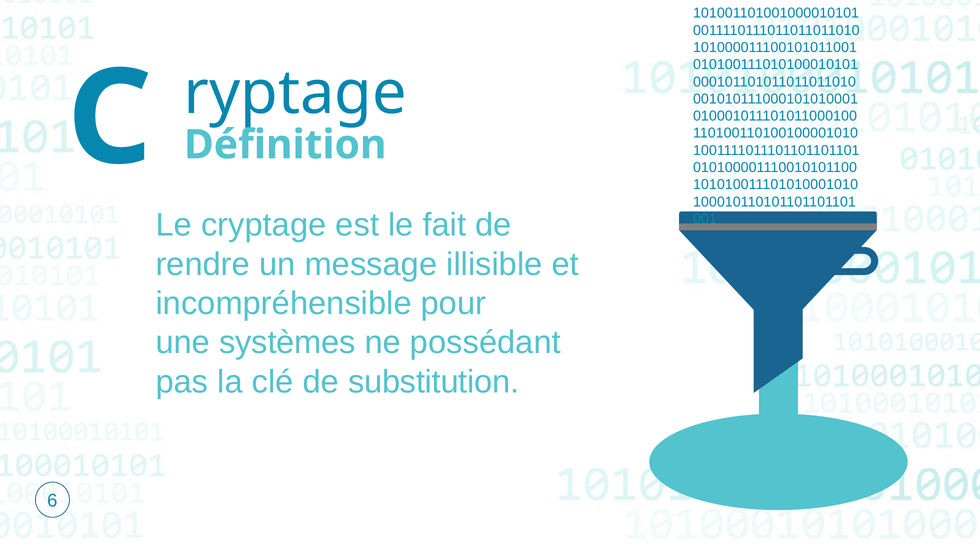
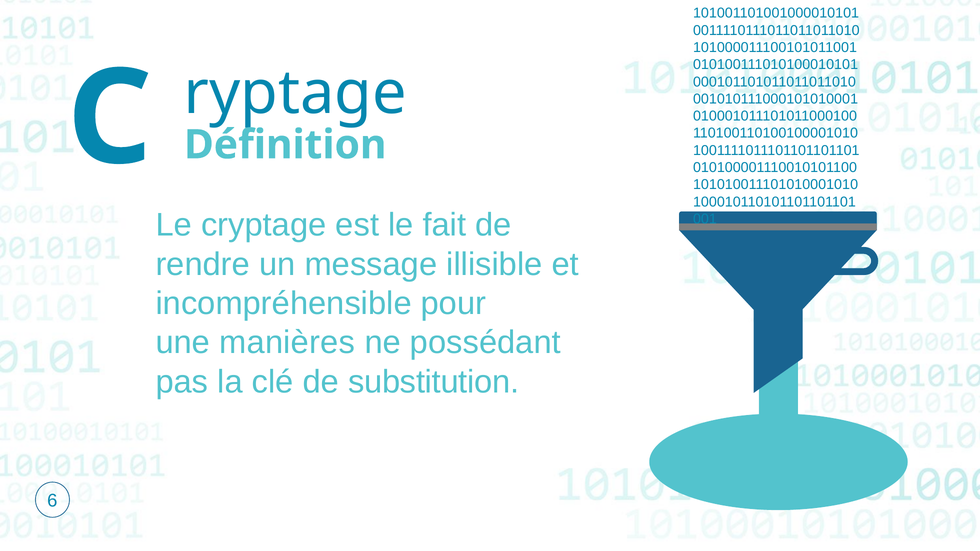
systèmes: systèmes -> manières (287, 343)
